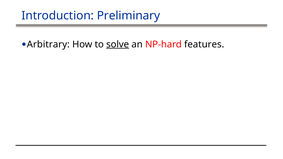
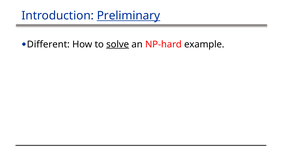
Preliminary underline: none -> present (129, 16)
Arbitrary: Arbitrary -> Different (48, 44)
features: features -> example (204, 44)
